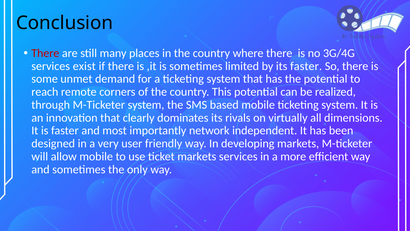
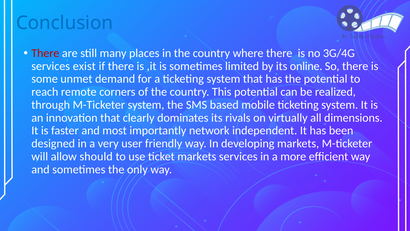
Conclusion colour: black -> blue (65, 23)
its faster: faster -> online (306, 66)
allow mobile: mobile -> should (96, 156)
